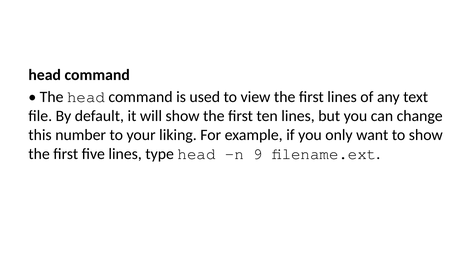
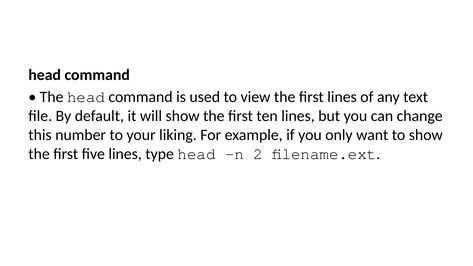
9: 9 -> 2 (258, 154)
